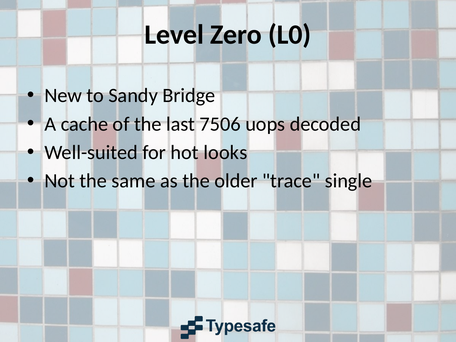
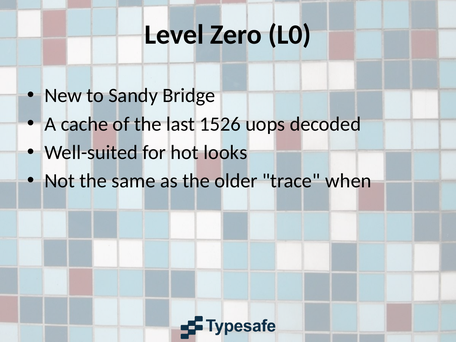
7506: 7506 -> 1526 (220, 124)
single: single -> when (348, 181)
